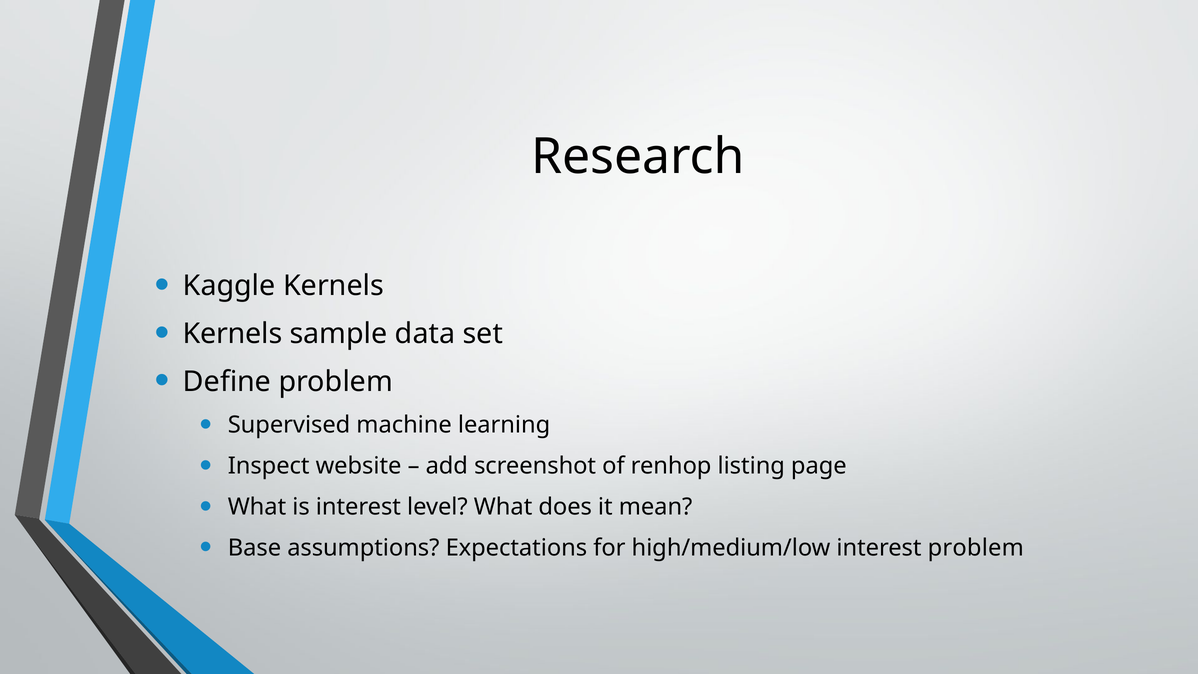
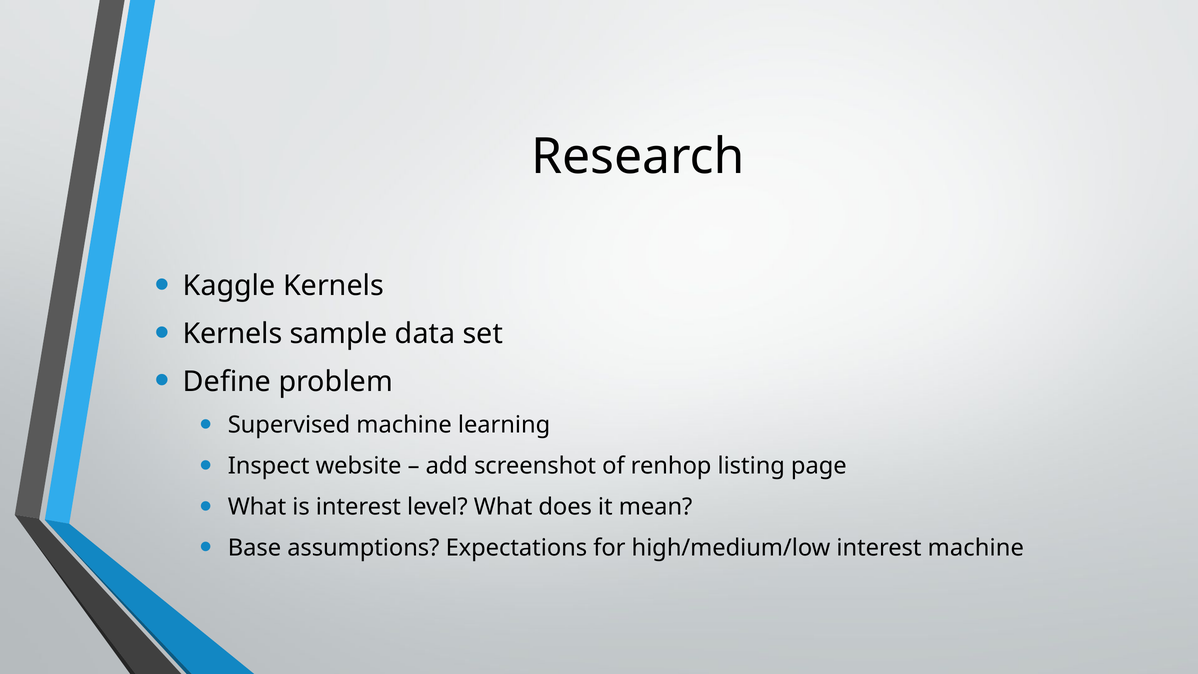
interest problem: problem -> machine (976, 548)
